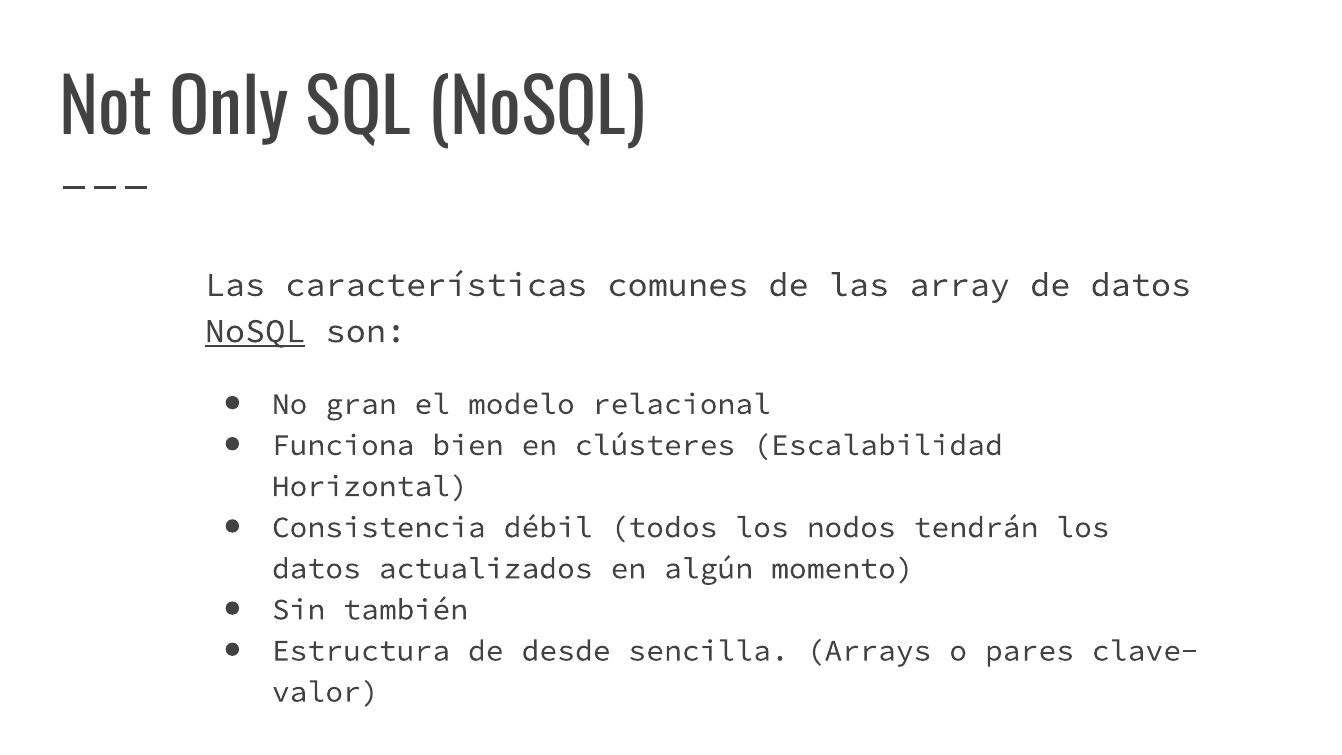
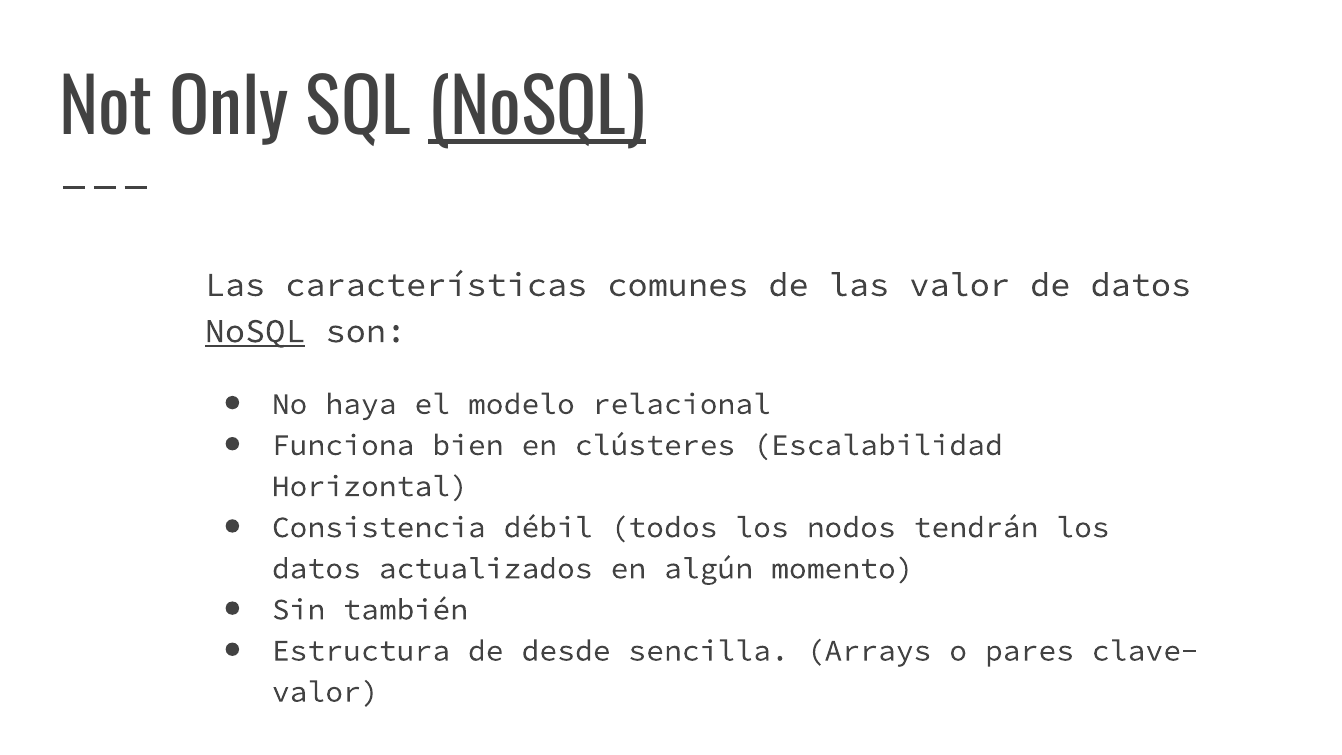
NoSQL underline: none -> present (537, 109)
las array: array -> valor (960, 285)
gran: gran -> haya (361, 404)
